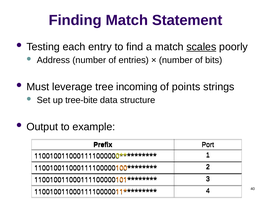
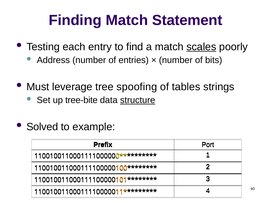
incoming: incoming -> spoofing (137, 87)
points: points -> tables (186, 87)
structure underline: none -> present (138, 100)
Output: Output -> Solved (42, 127)
